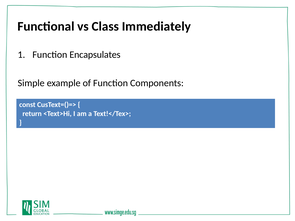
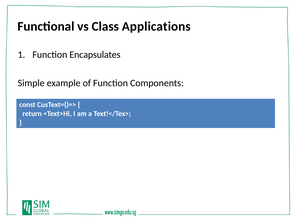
Immediately: Immediately -> Applications (156, 26)
